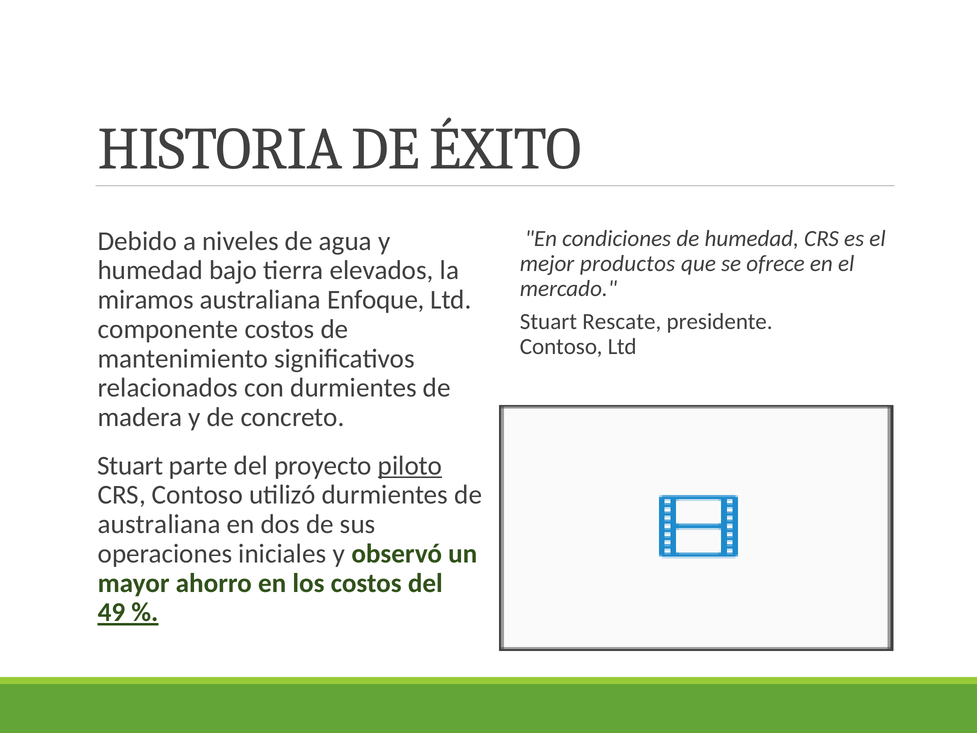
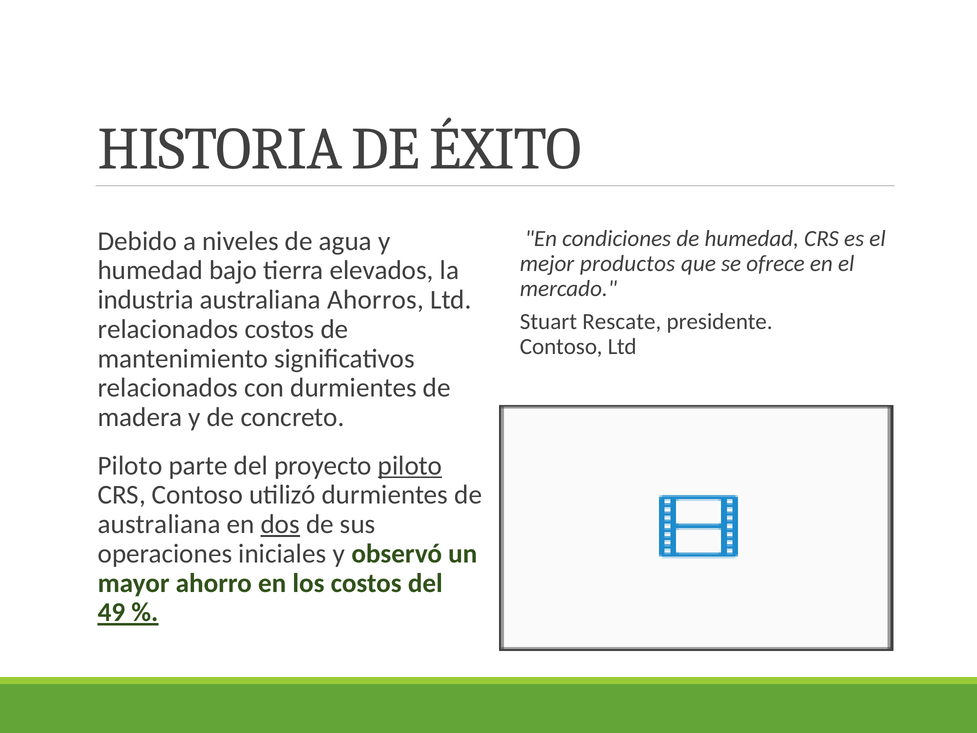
miramos: miramos -> industria (146, 300)
Enfoque: Enfoque -> Ahorros (376, 300)
componente: componente -> relacionados (168, 329)
Stuart: Stuart -> Piloto (130, 465)
dos underline: none -> present (280, 524)
